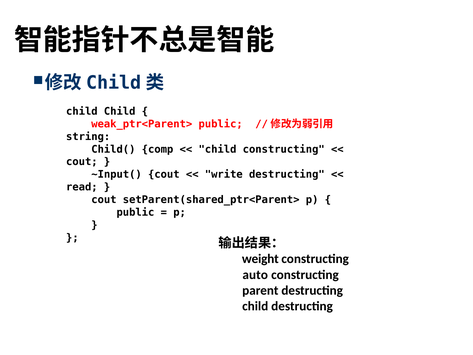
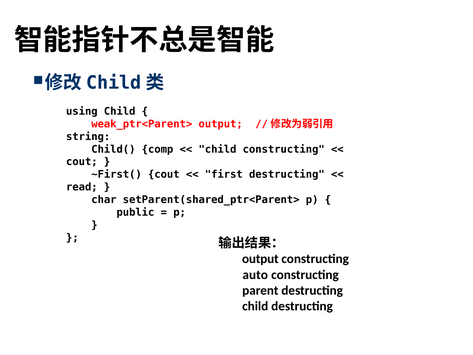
child: child -> using (82, 111)
weak_ptr<Parent> public: public -> output (221, 124)
~Input(: ~Input( -> ~First( (117, 174)
write: write -> first (224, 174)
cout: cout -> char (104, 200)
weight: weight -> output (260, 259)
